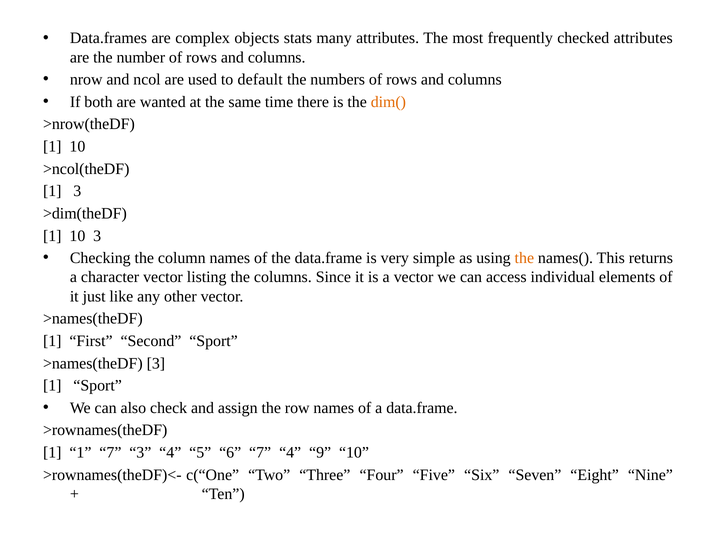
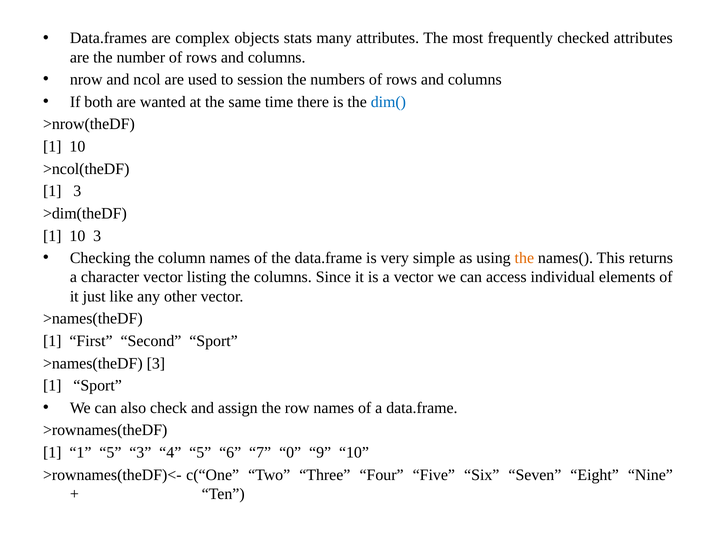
default: default -> session (260, 80)
dim( colour: orange -> blue (388, 102)
1 7: 7 -> 5 (110, 452)
7 4: 4 -> 0 (290, 452)
